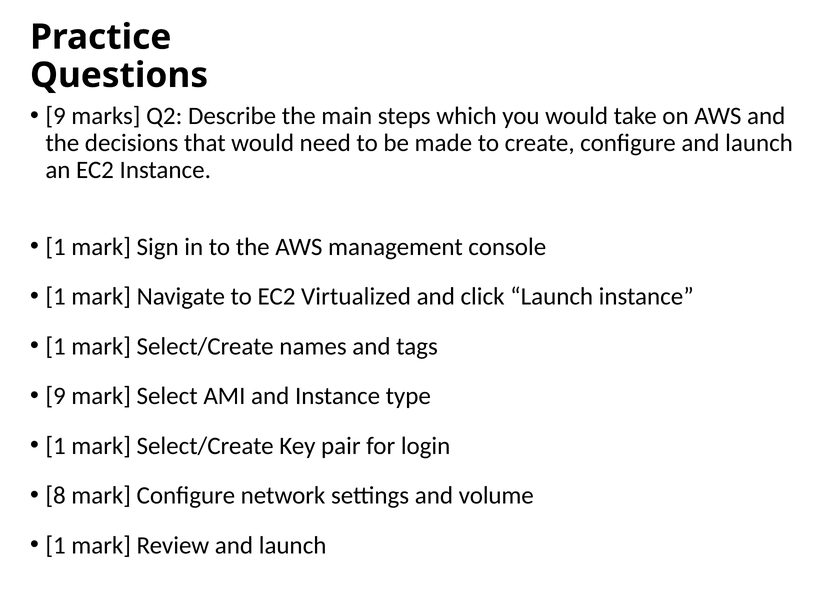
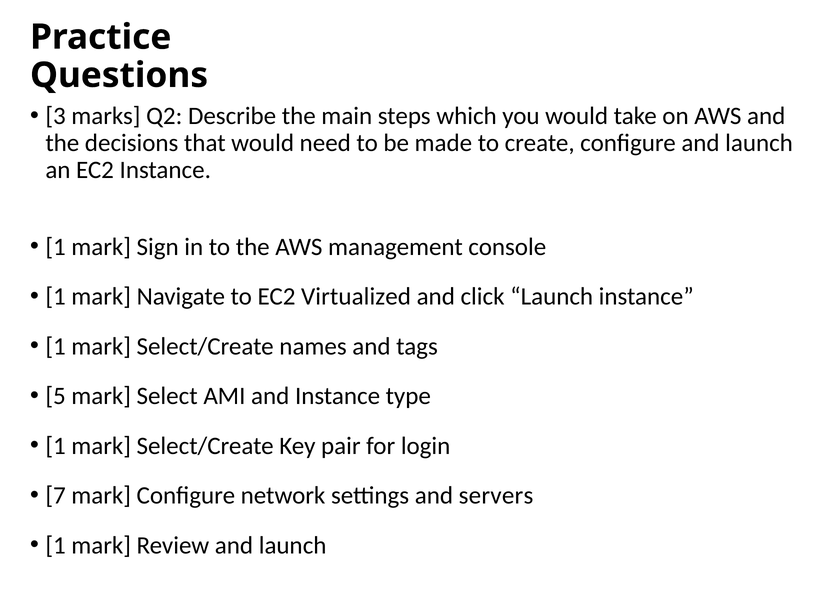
9: 9 -> 3 (56, 116)
9: 9 -> 5 (56, 396)
8: 8 -> 7 (56, 496)
volume: volume -> servers (496, 496)
